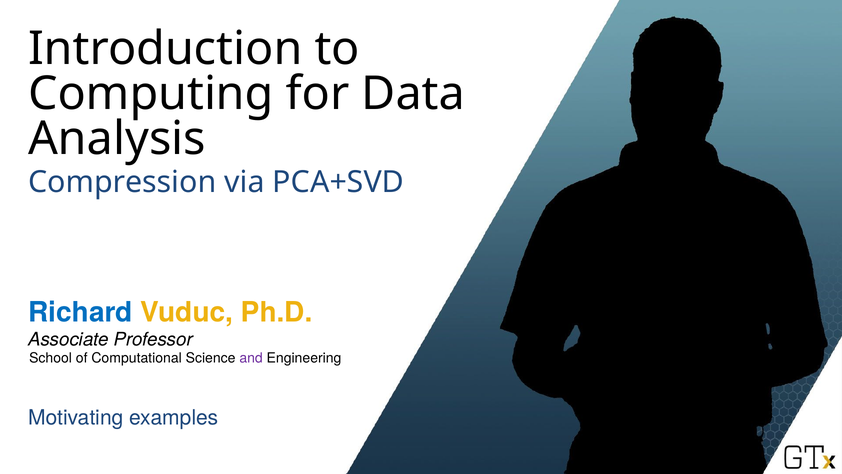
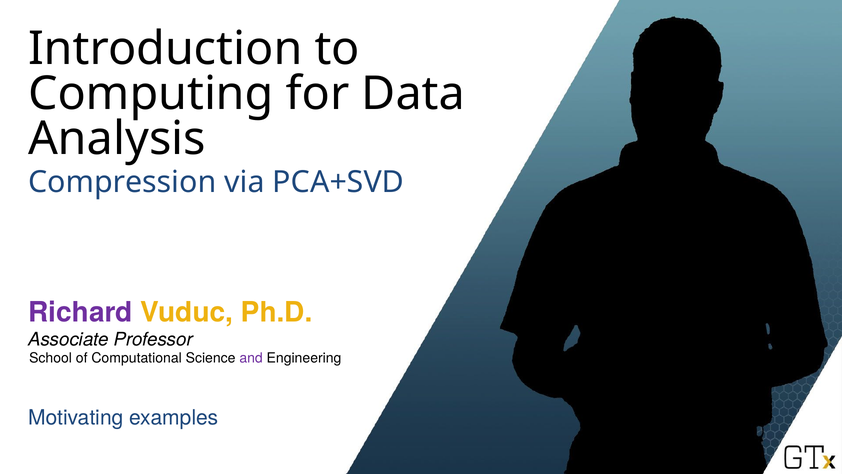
Richard colour: blue -> purple (80, 312)
